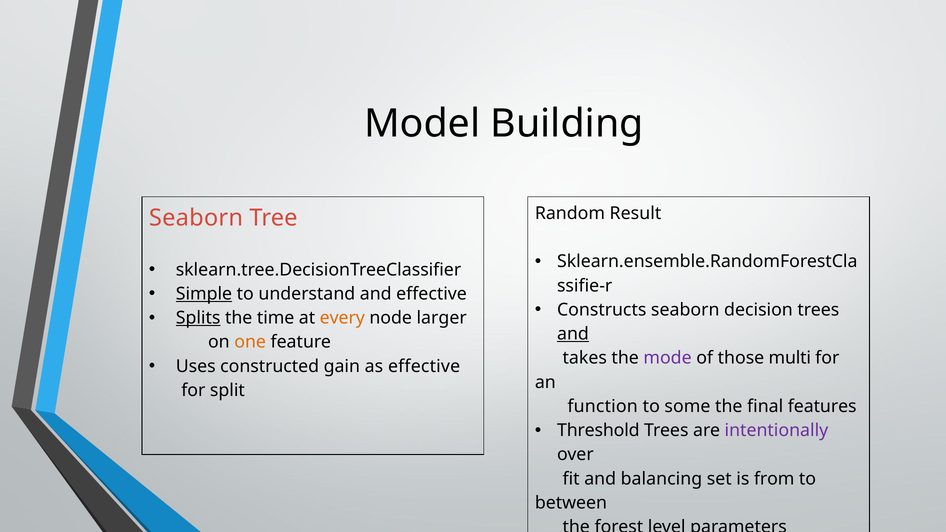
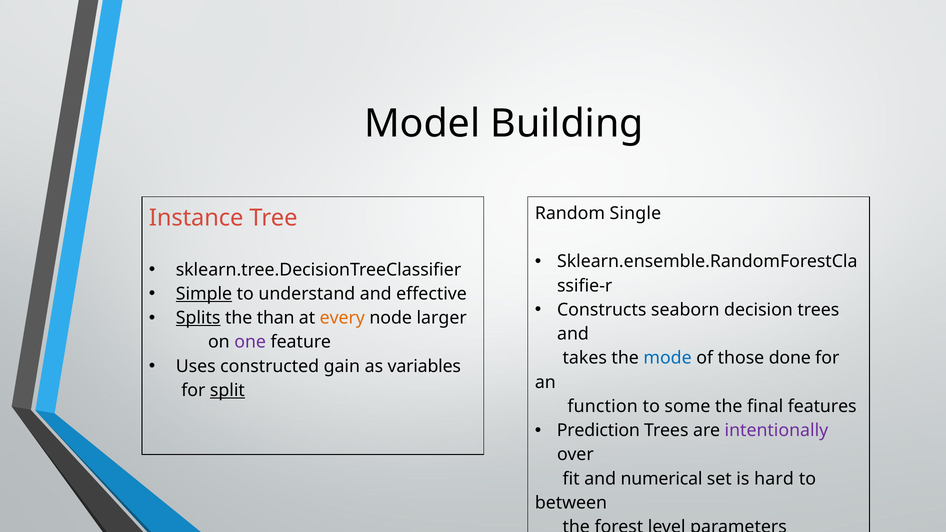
Result: Result -> Single (635, 213)
Seaborn: Seaborn -> Instance (196, 218)
time: time -> than (276, 318)
and underline: present -> none (573, 334)
one colour: orange -> purple (250, 342)
mode colour: purple -> blue (668, 358)
multi: multi -> done (790, 358)
as effective: effective -> variables (424, 366)
split underline: none -> present (227, 390)
Threshold: Threshold -> Prediction (598, 431)
balancing: balancing -> numerical (662, 479)
from: from -> hard (774, 479)
